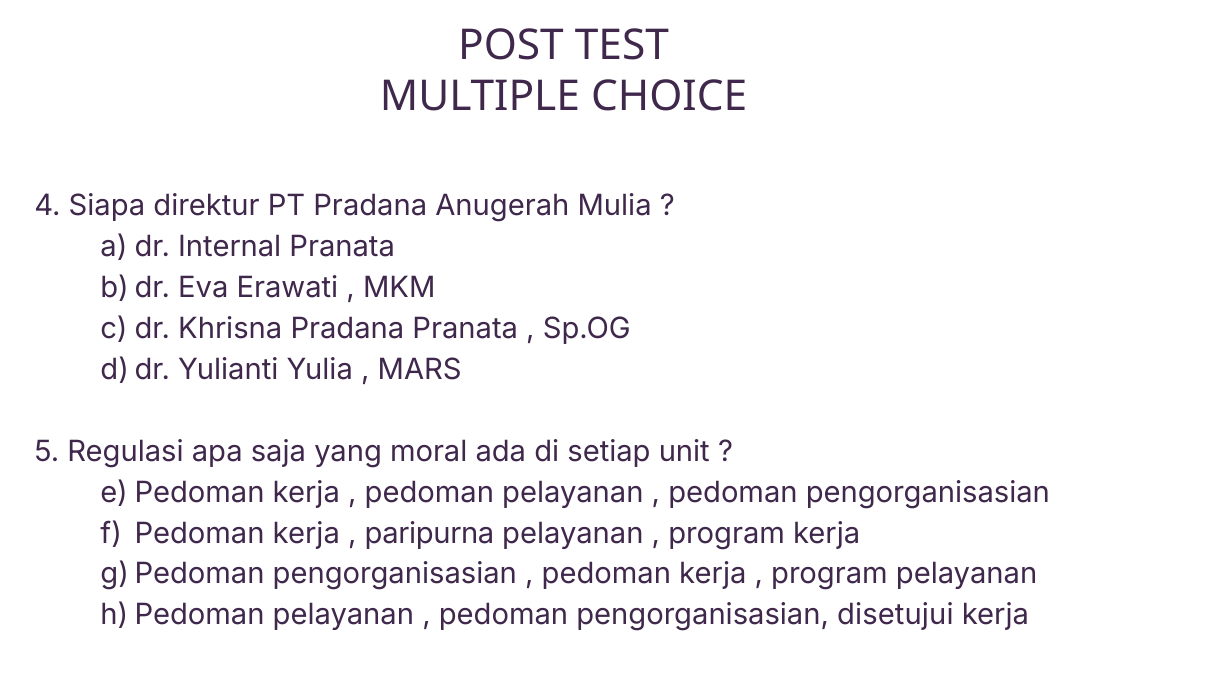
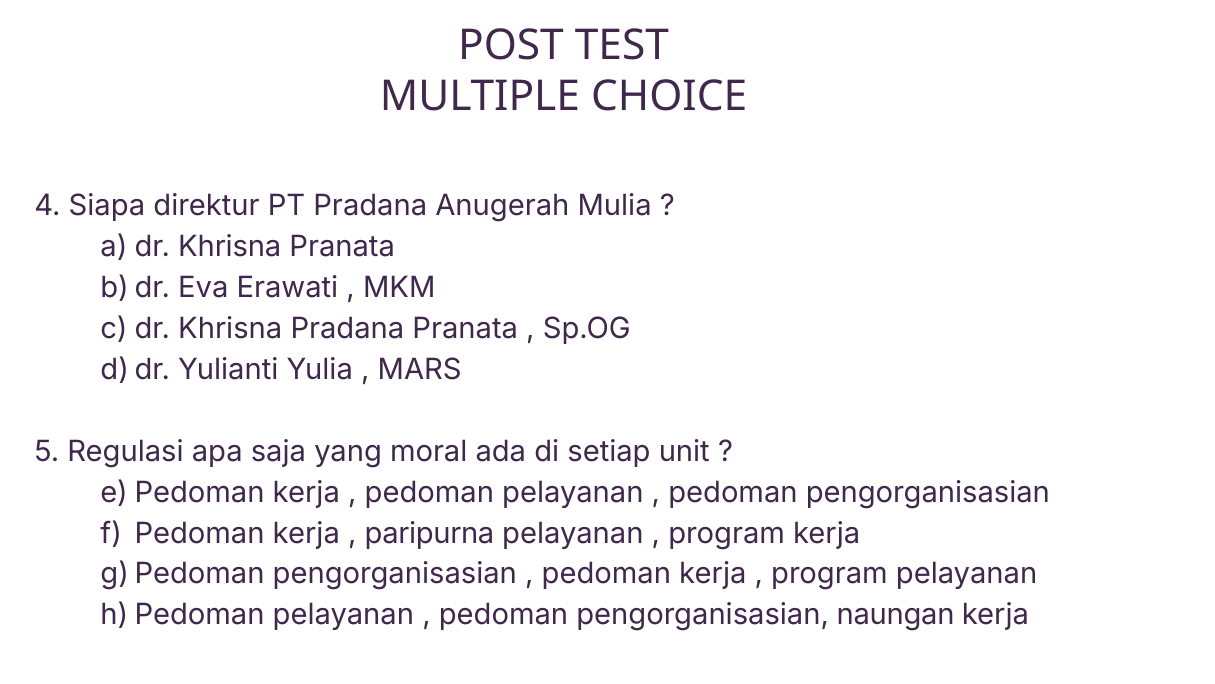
Internal: Internal -> Khrisna (230, 247)
disetujui: disetujui -> naungan (896, 615)
